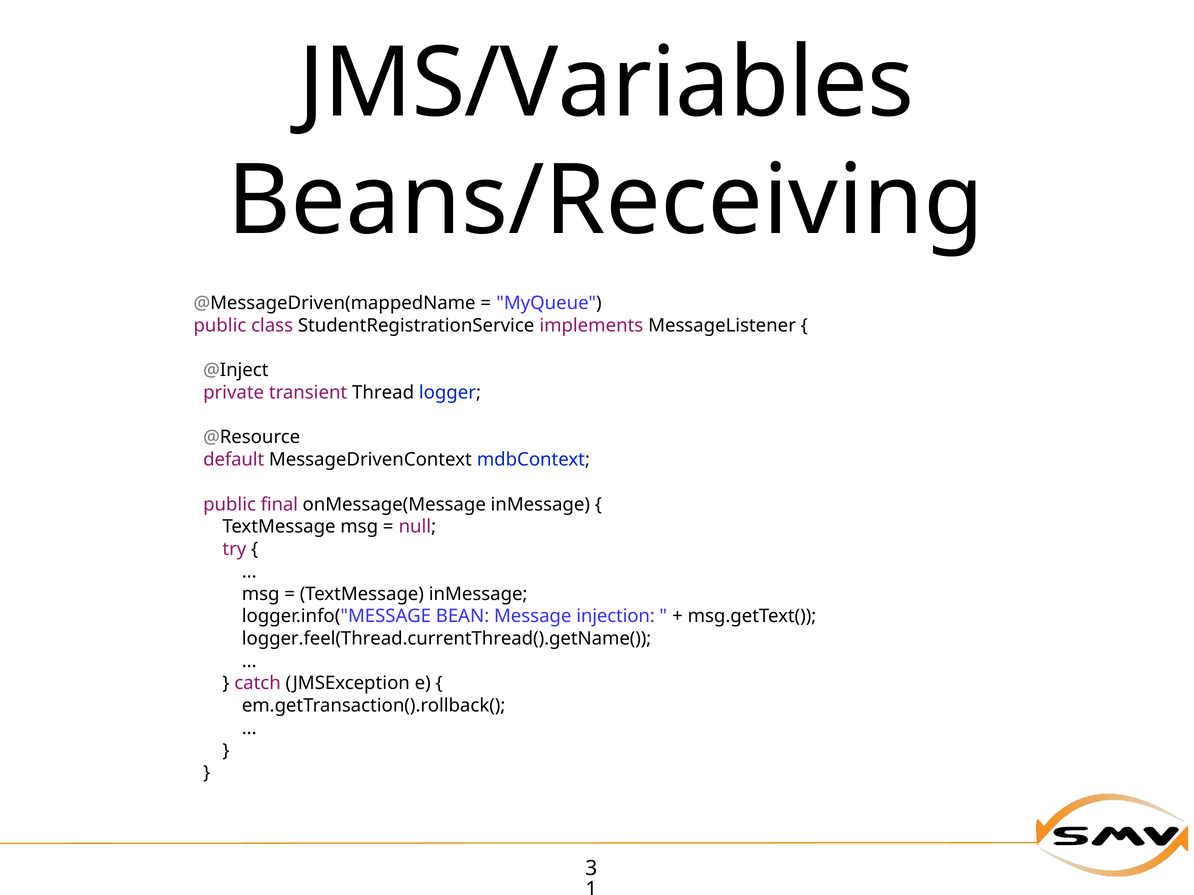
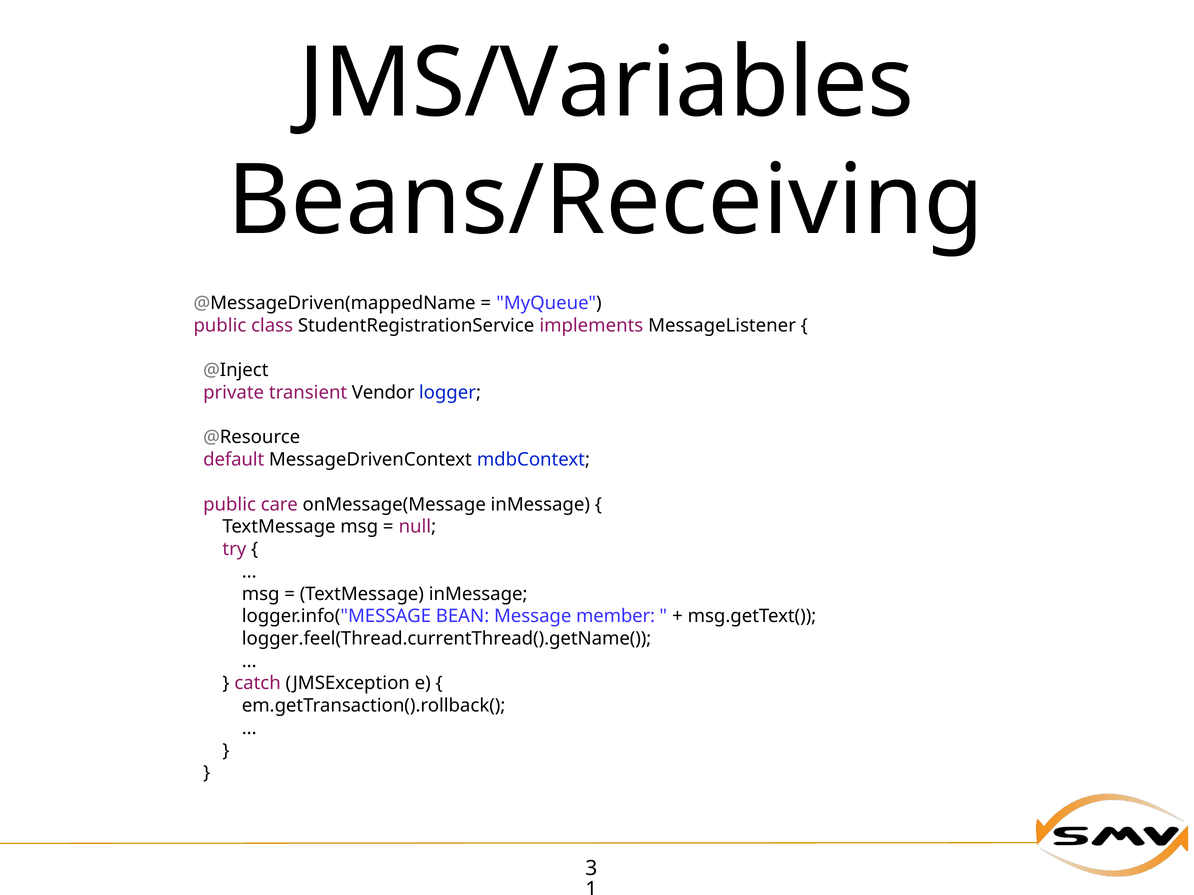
Thread: Thread -> Vendor (383, 393)
final: final -> care (279, 505)
injection: injection -> member (616, 617)
